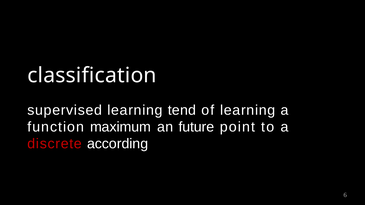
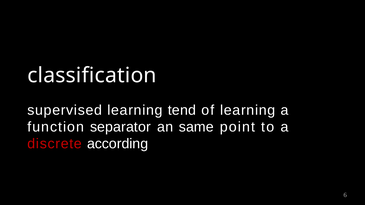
maximum: maximum -> separator (120, 127)
future: future -> same (196, 127)
